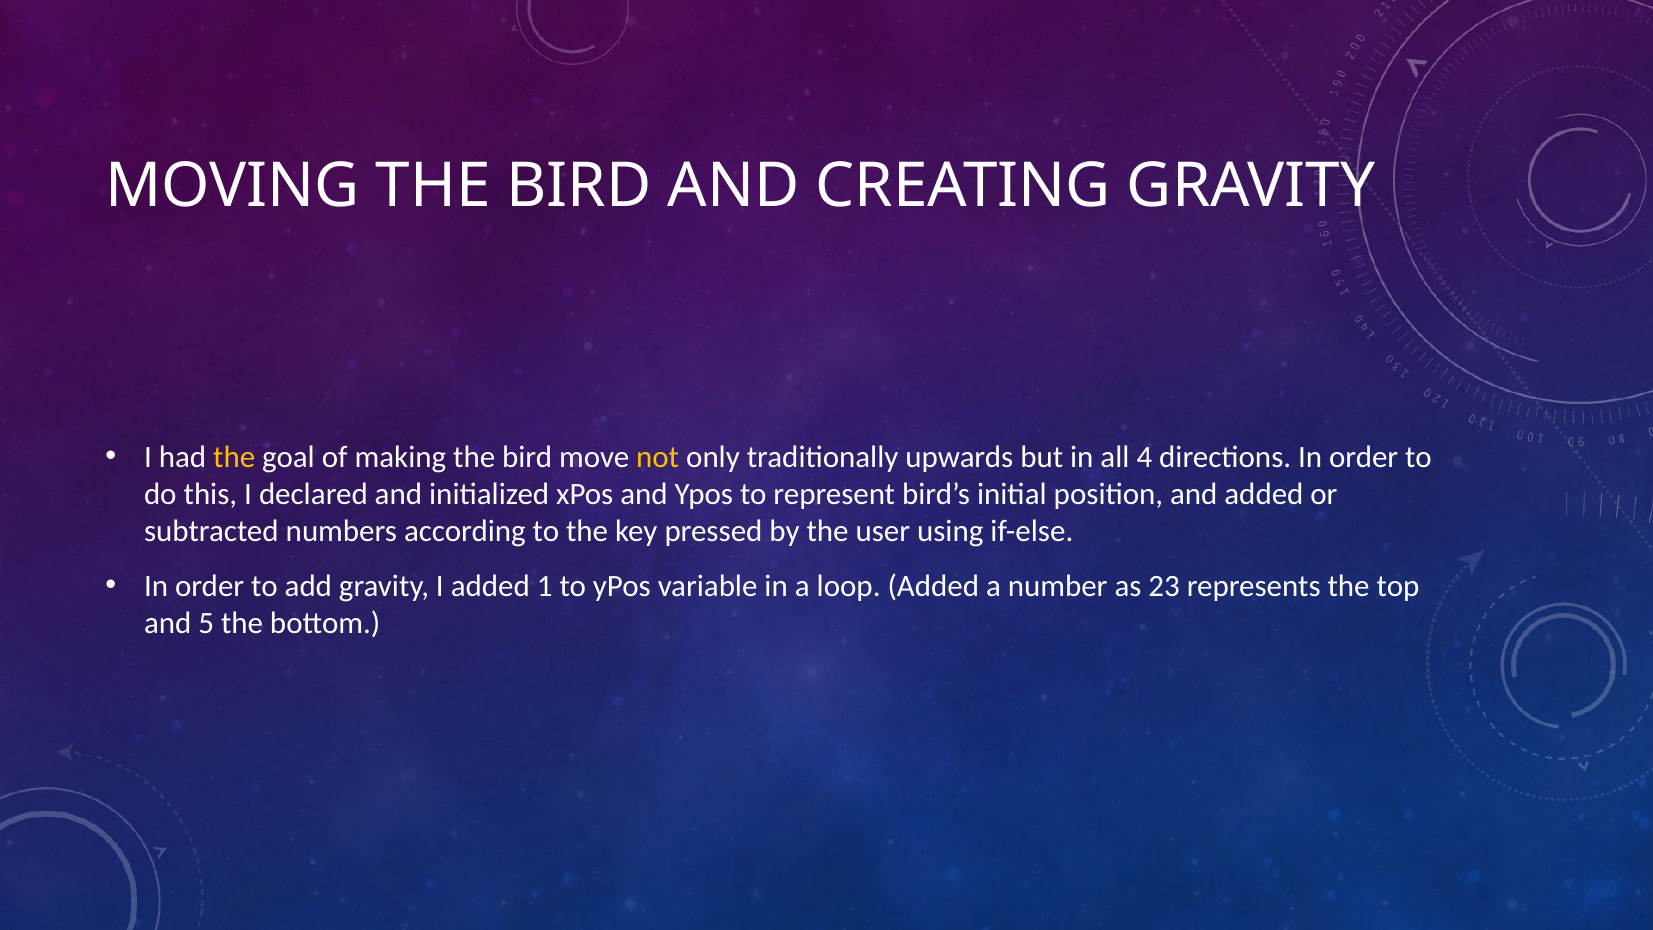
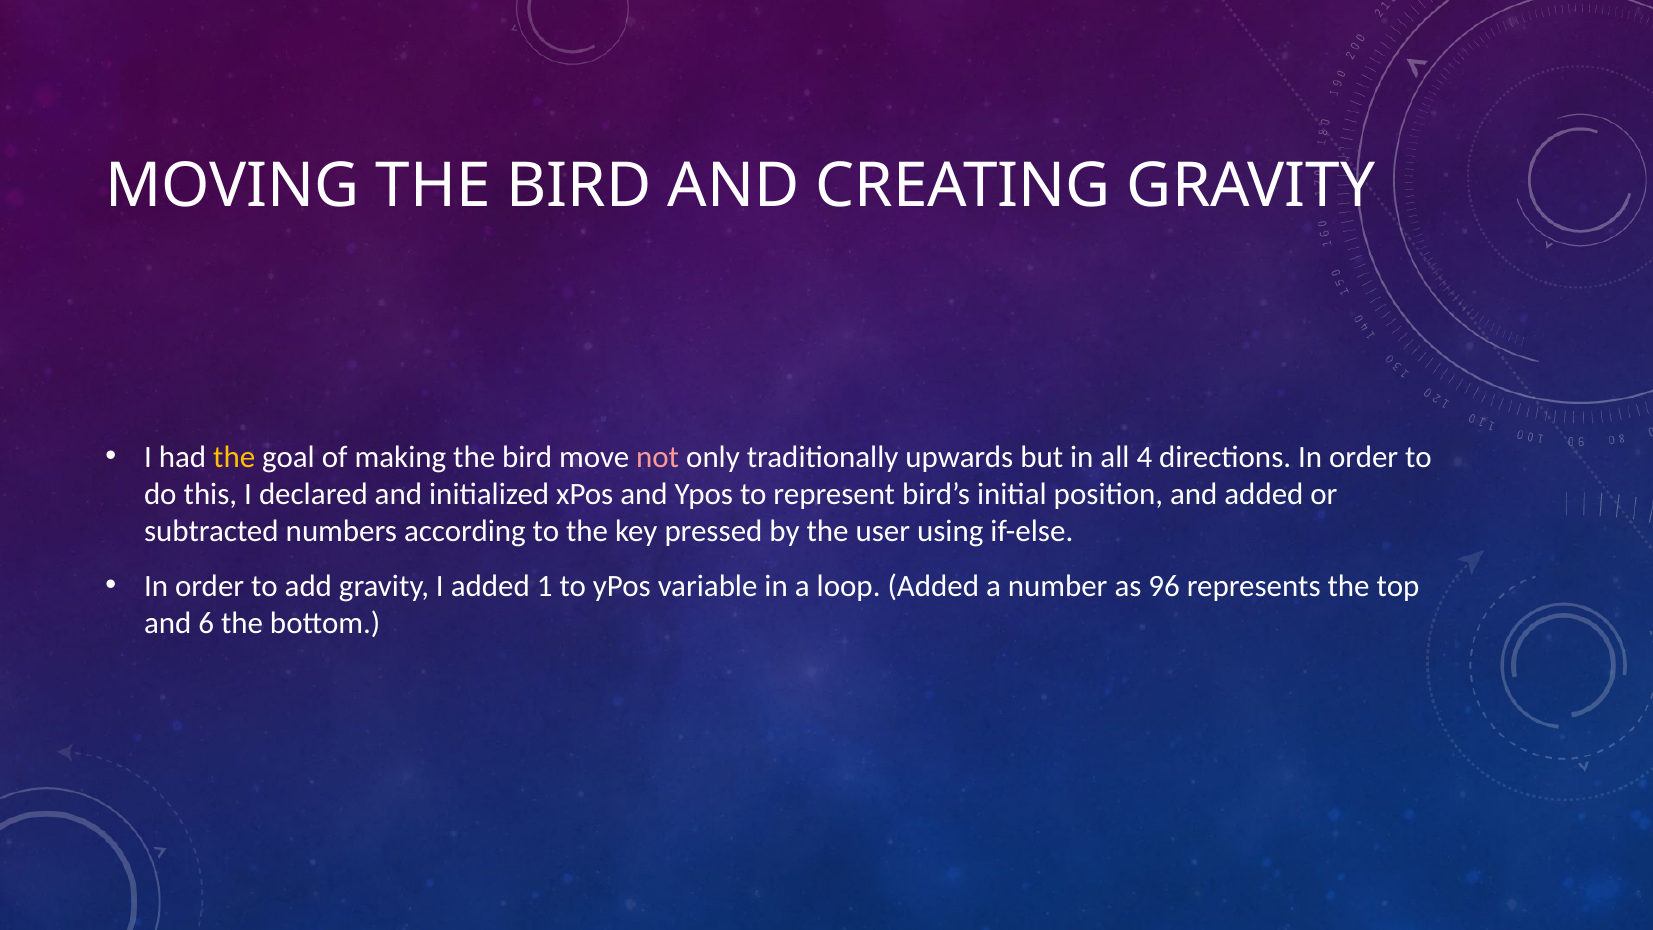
not colour: yellow -> pink (658, 457)
23: 23 -> 96 (1164, 586)
5: 5 -> 6 (206, 623)
